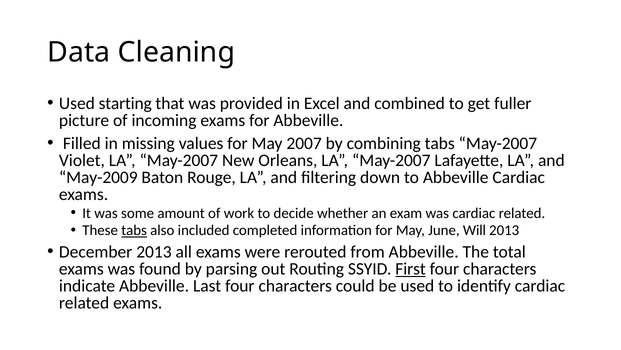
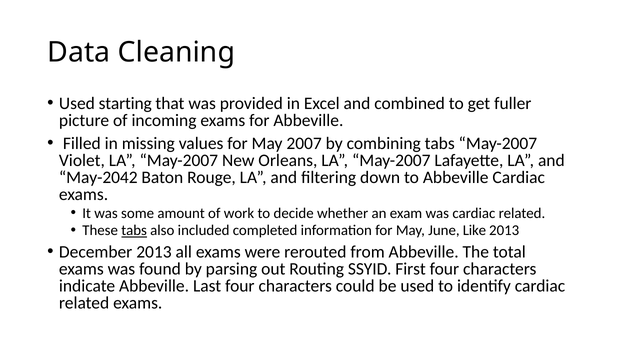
May-2009: May-2009 -> May-2042 (98, 177)
Will: Will -> Like (474, 230)
First underline: present -> none (411, 268)
